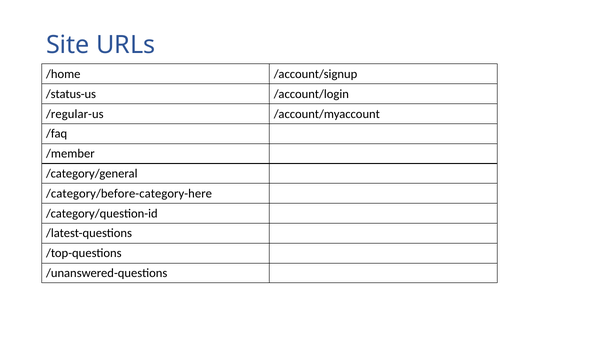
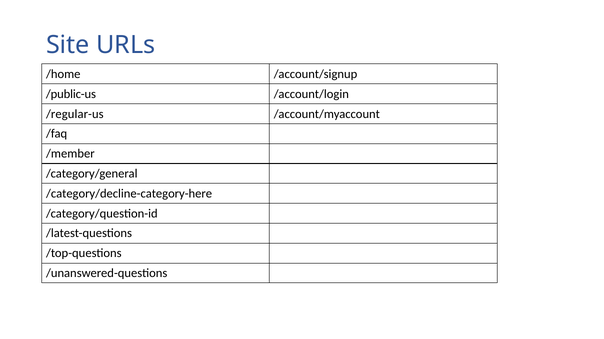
/status-us: /status-us -> /public-us (71, 94)
/category/before-category-here: /category/before-category-here -> /category/decline-category-here (129, 194)
